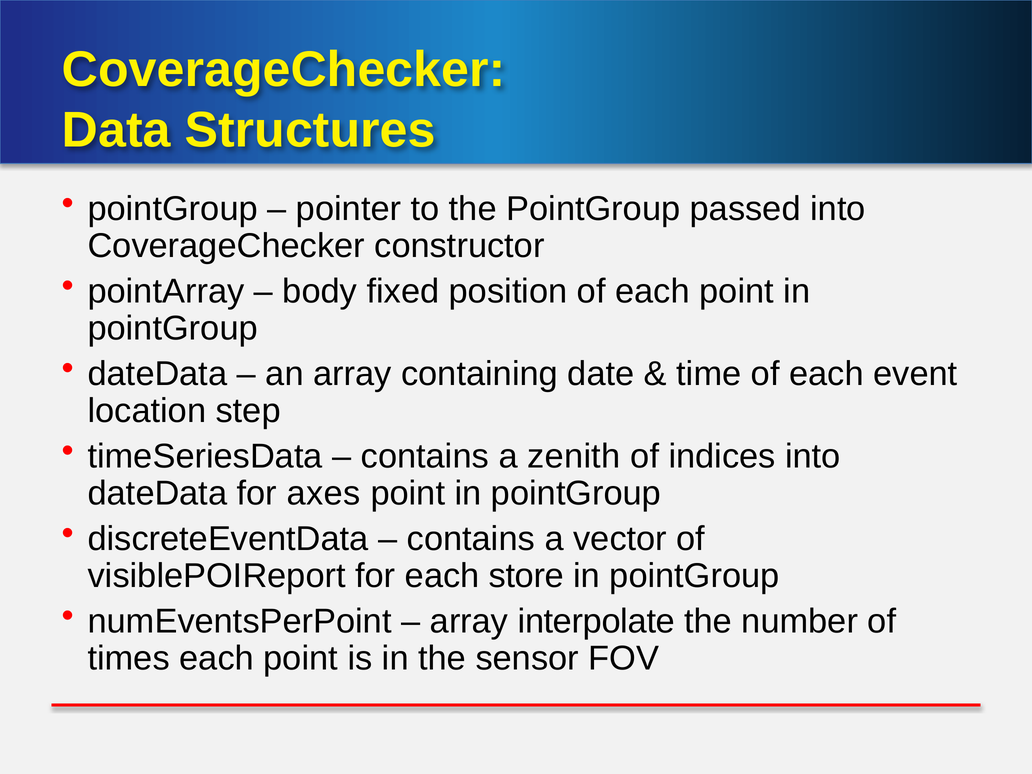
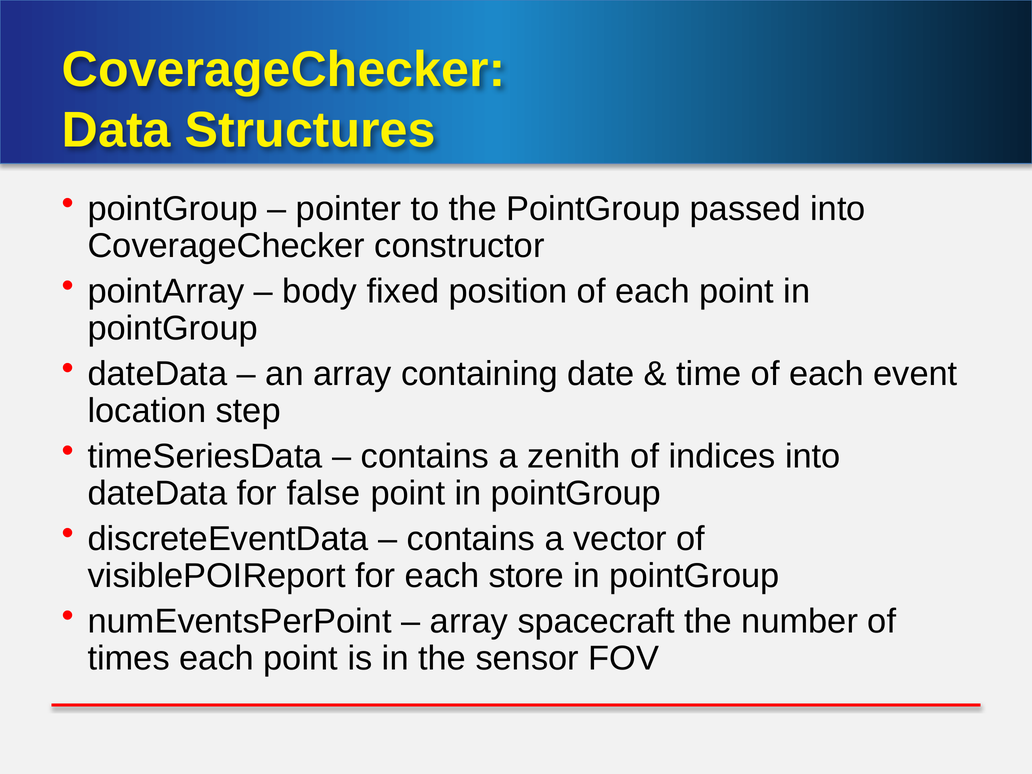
axes: axes -> false (324, 494)
interpolate: interpolate -> spacecraft (596, 621)
